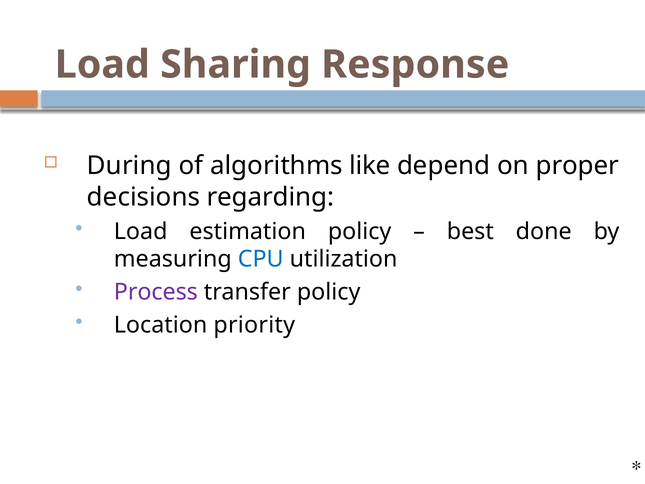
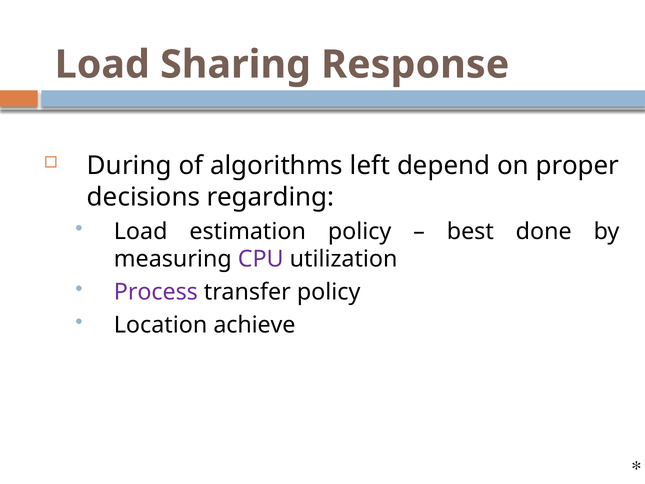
like: like -> left (370, 166)
CPU colour: blue -> purple (261, 259)
priority: priority -> achieve (254, 325)
